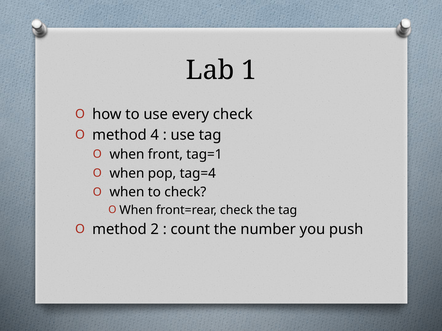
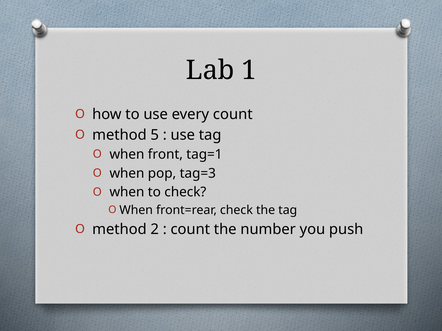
every check: check -> count (233, 115)
4: 4 -> 5 (155, 135)
tag=4: tag=4 -> tag=3 (198, 174)
